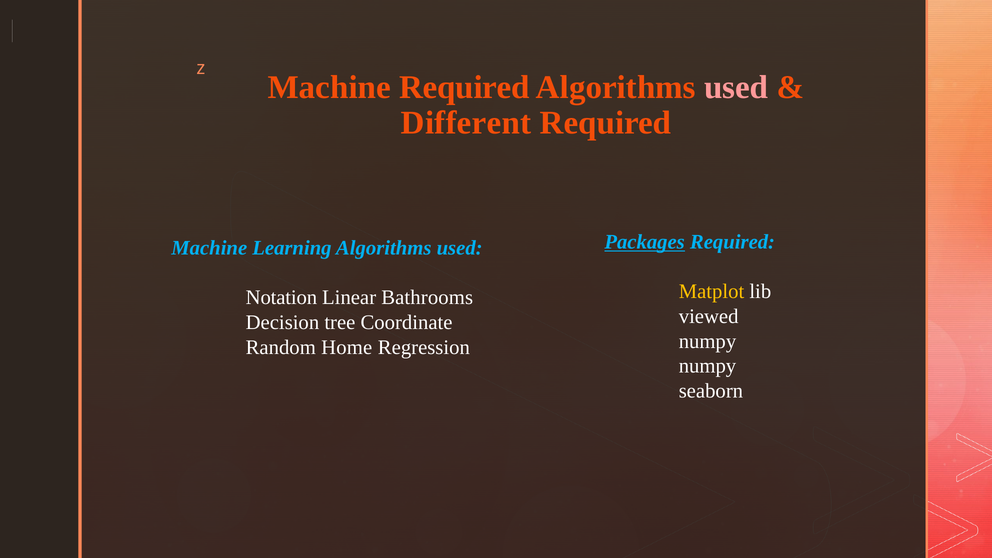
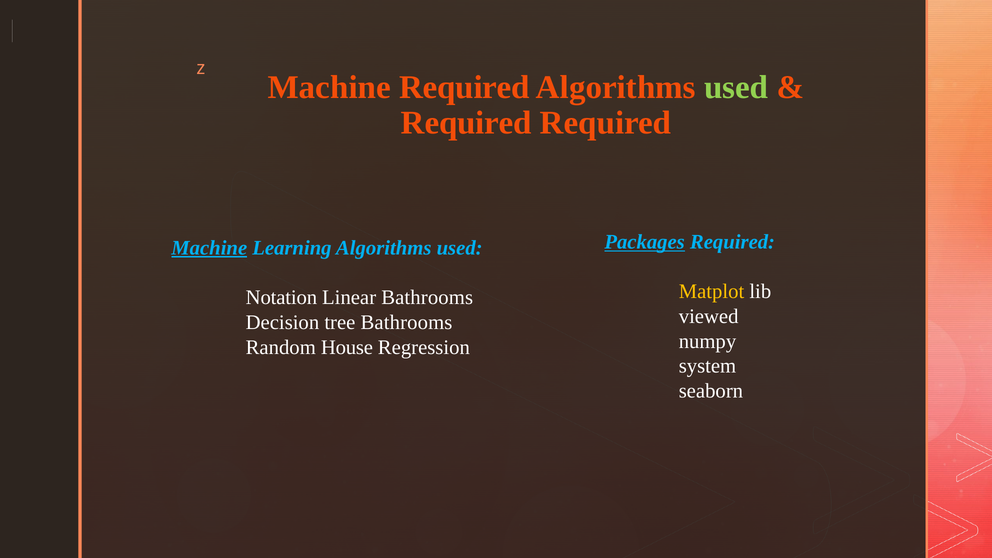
used colour: pink -> light green (736, 87)
Different: Different -> Required (466, 123)
Machine underline: none -> present (209, 248)
tree Coordinate: Coordinate -> Bathrooms (406, 322)
Home: Home -> House (347, 347)
numpy: numpy -> system (707, 366)
